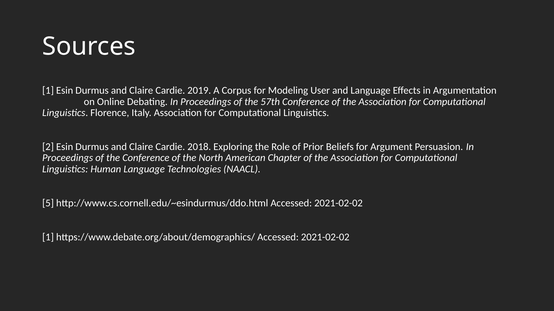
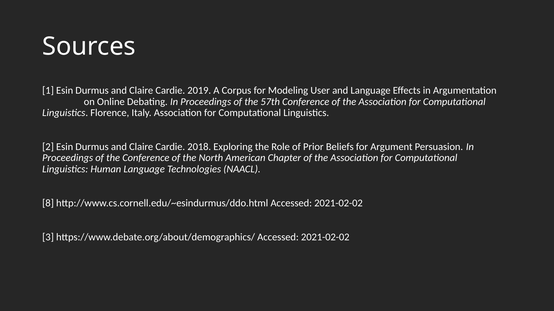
5: 5 -> 8 (48, 203)
1: 1 -> 3 (48, 237)
